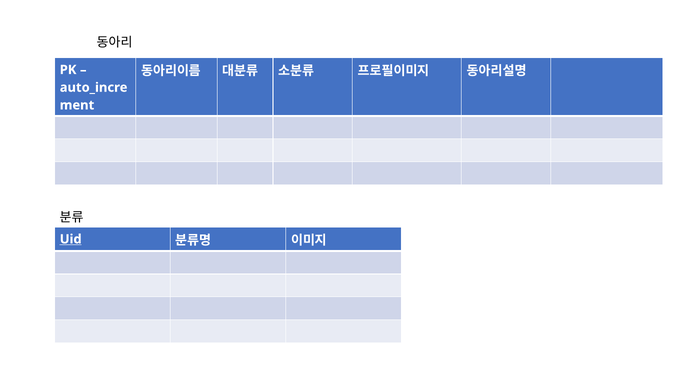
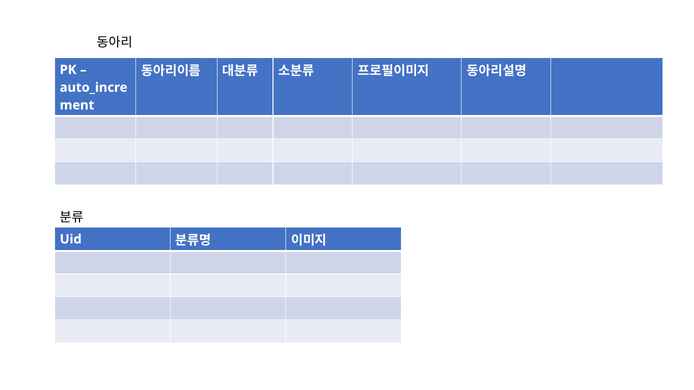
Uid underline: present -> none (71, 239)
